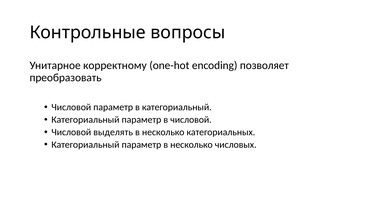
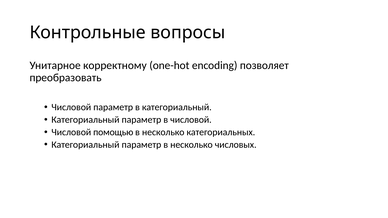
выделять: выделять -> помощью (113, 132)
